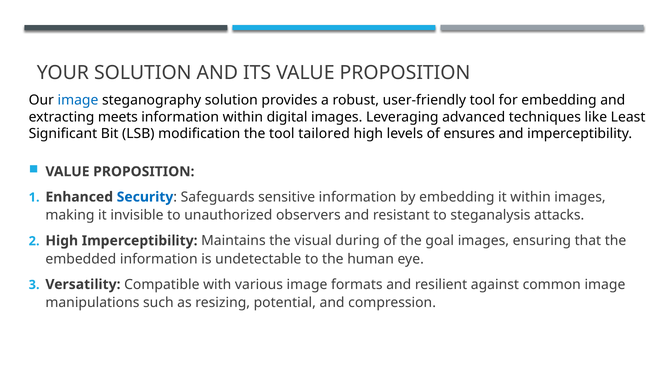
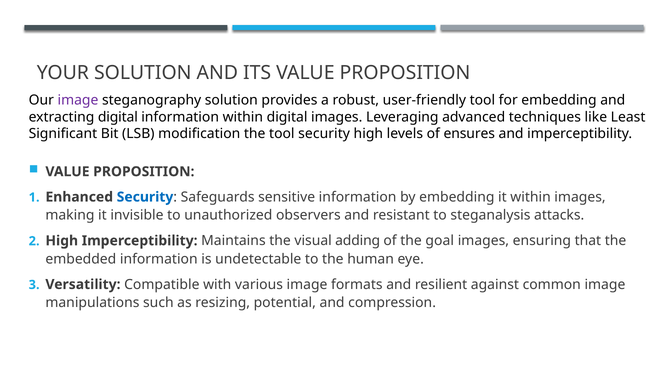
image colour: blue -> purple (78, 100)
extracting meets: meets -> digital (118, 117)
tool tailored: tailored -> security (324, 134)
during: during -> adding (358, 241)
